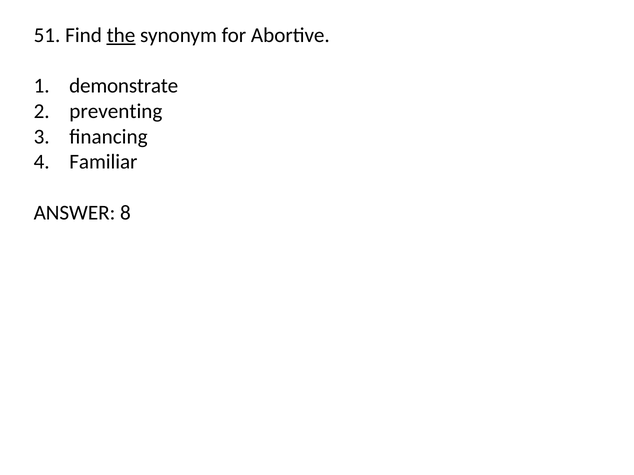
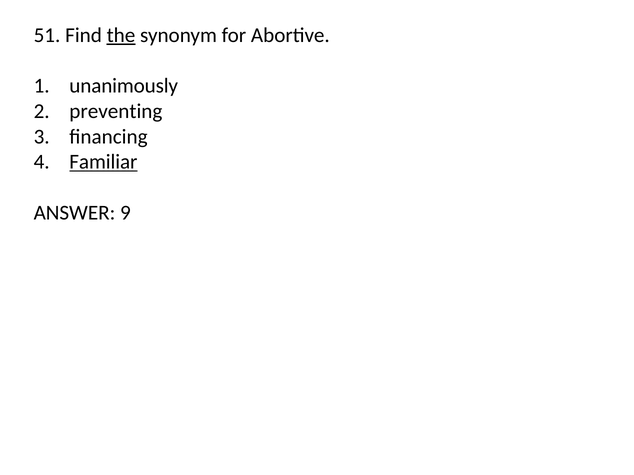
demonstrate: demonstrate -> unanimously (124, 86)
Familiar underline: none -> present (103, 162)
8: 8 -> 9 (125, 213)
